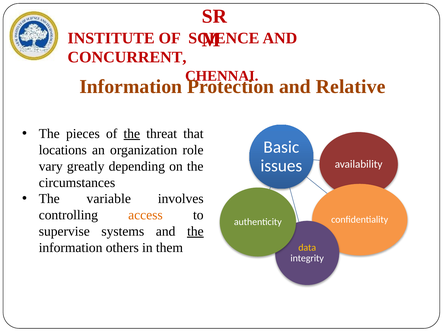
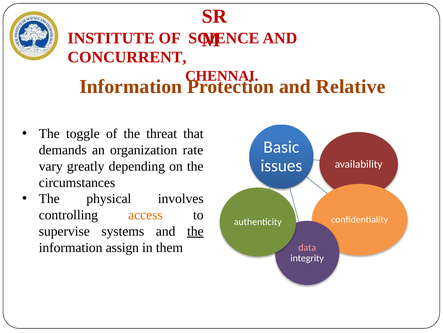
pieces: pieces -> toggle (83, 133)
the underline: present -> none (132, 133)
locations: locations -> demands (63, 150)
role: role -> rate (193, 150)
variable: variable -> physical (109, 198)
others: others -> assign (122, 247)
data colour: yellow -> pink (307, 247)
